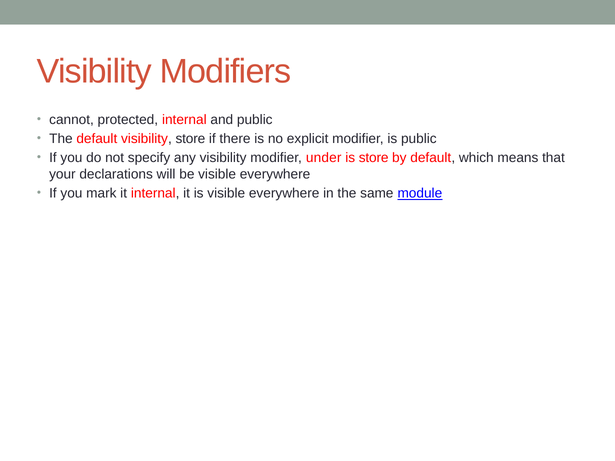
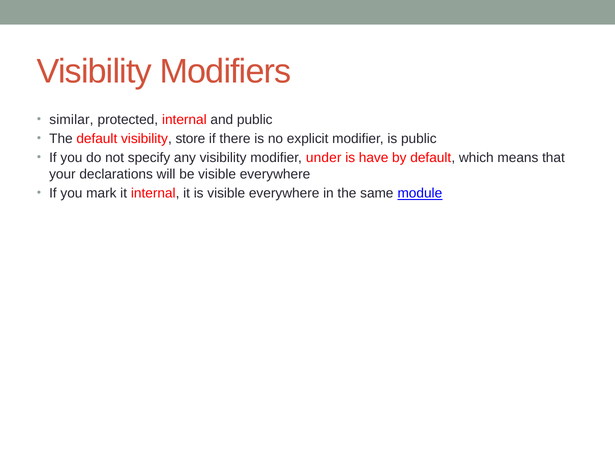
cannot: cannot -> similar (71, 120)
is store: store -> have (374, 158)
